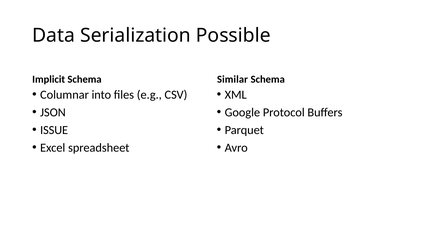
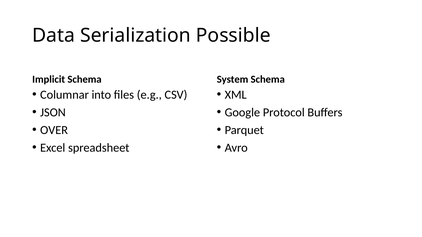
Similar: Similar -> System (233, 79)
ISSUE: ISSUE -> OVER (54, 130)
